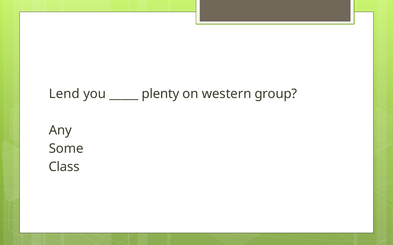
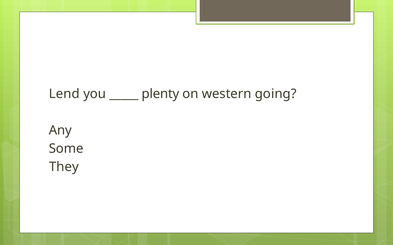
group: group -> going (276, 94)
Class: Class -> They (64, 167)
